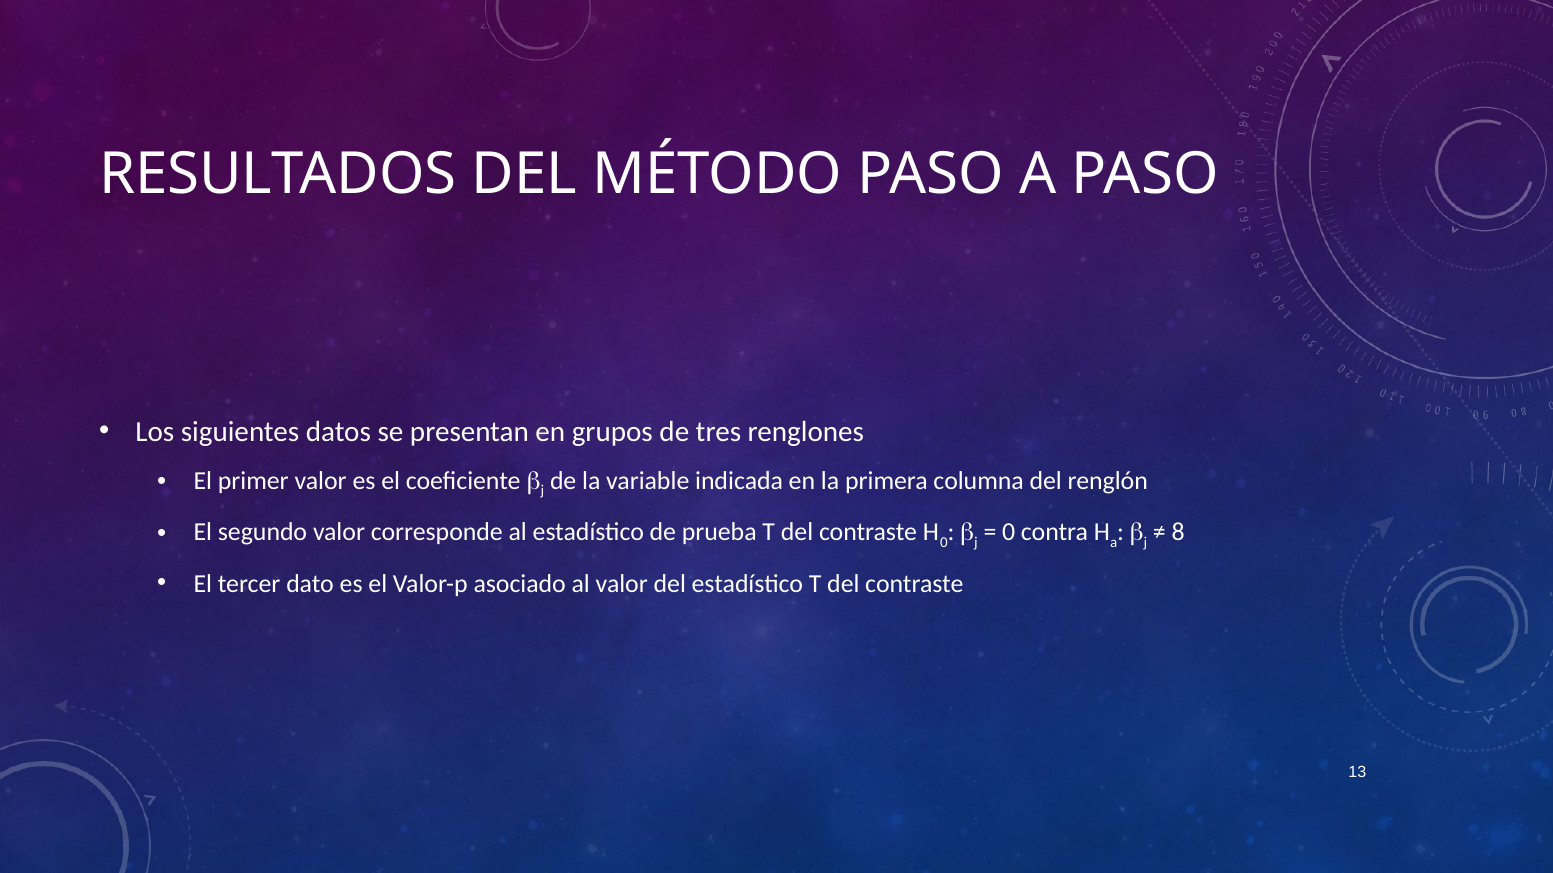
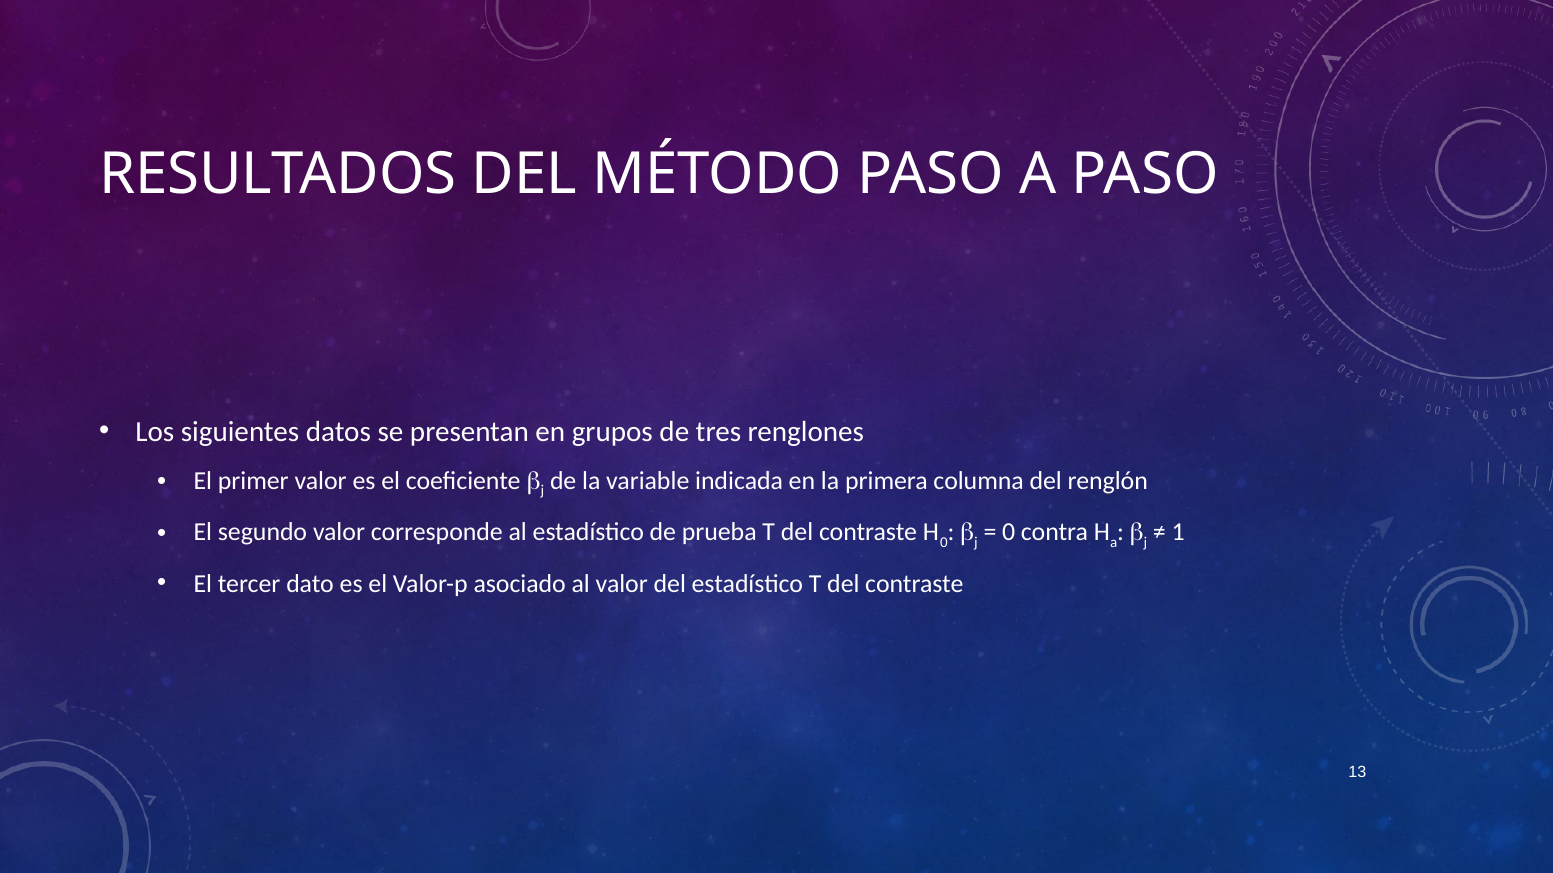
8: 8 -> 1 (1178, 533)
